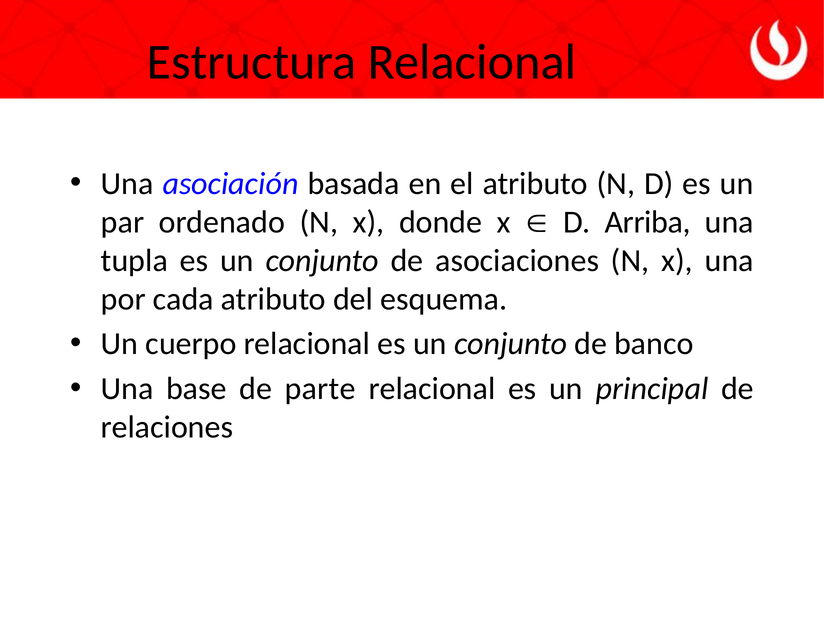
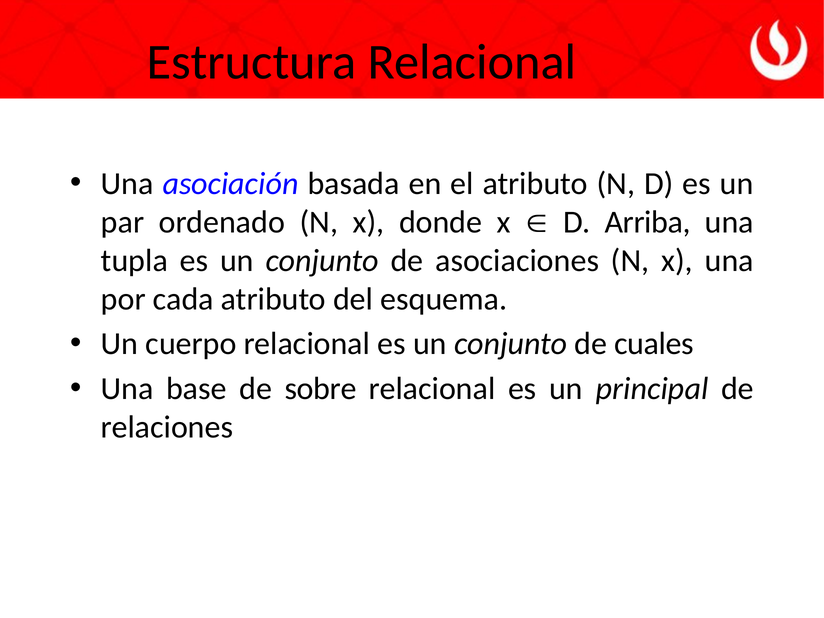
banco: banco -> cuales (654, 344)
parte: parte -> sobre (321, 389)
